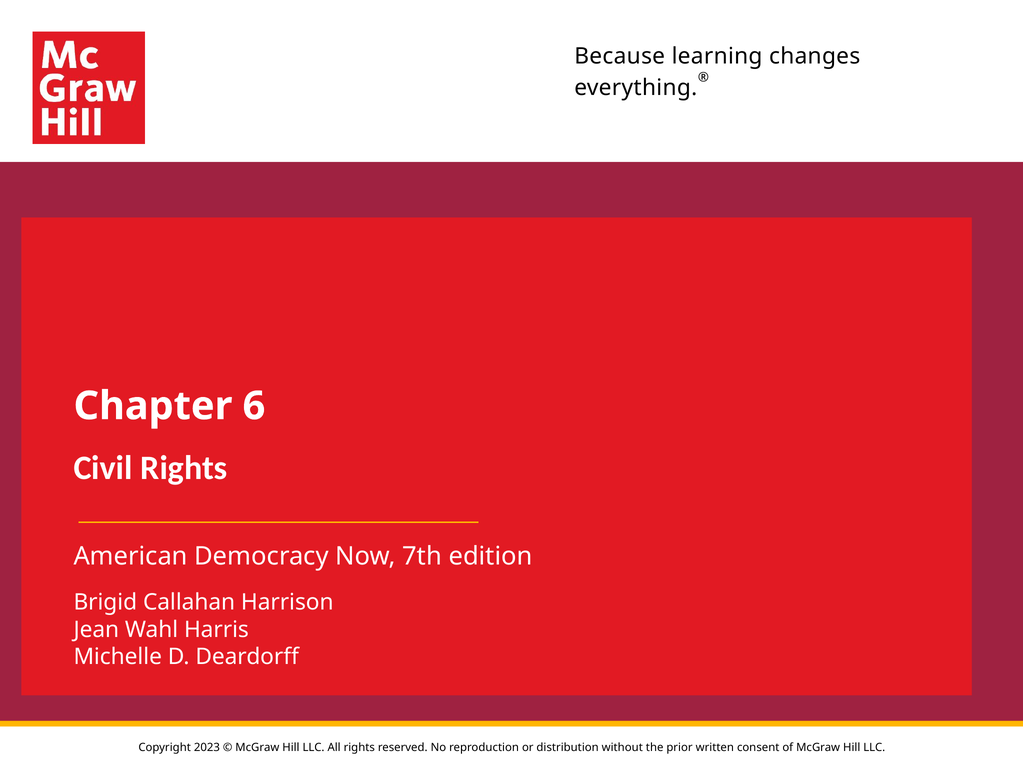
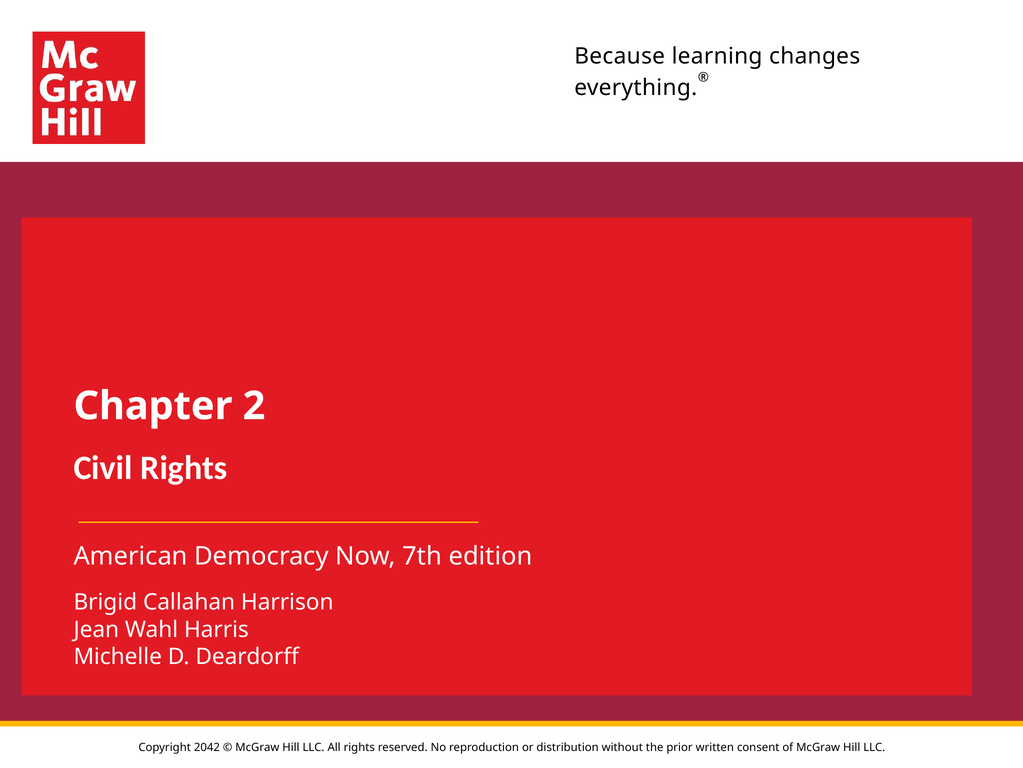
6: 6 -> 2 (254, 406)
2023: 2023 -> 2042 (207, 747)
